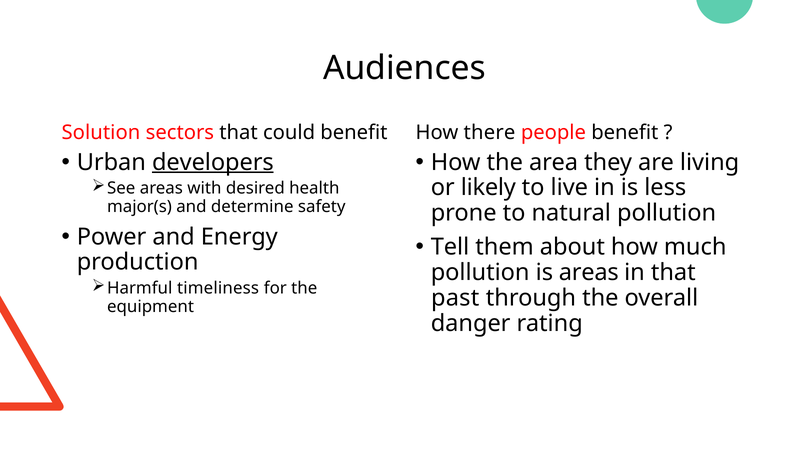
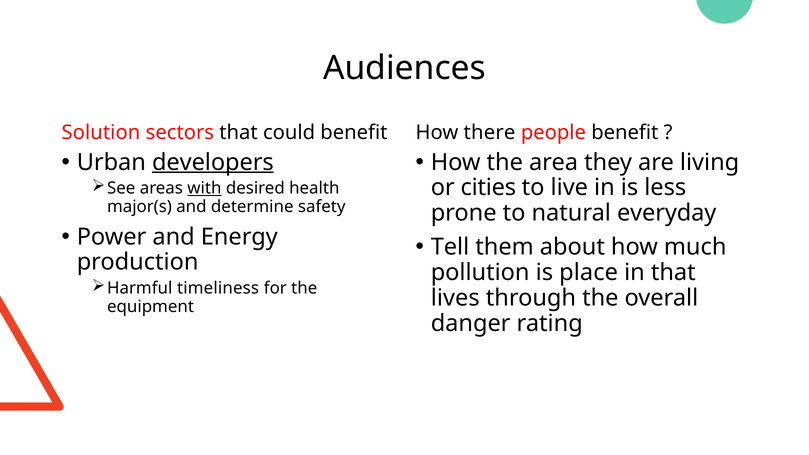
with underline: none -> present (204, 188)
likely: likely -> cities (488, 188)
natural pollution: pollution -> everyday (667, 213)
is areas: areas -> place (589, 272)
past: past -> lives (455, 298)
